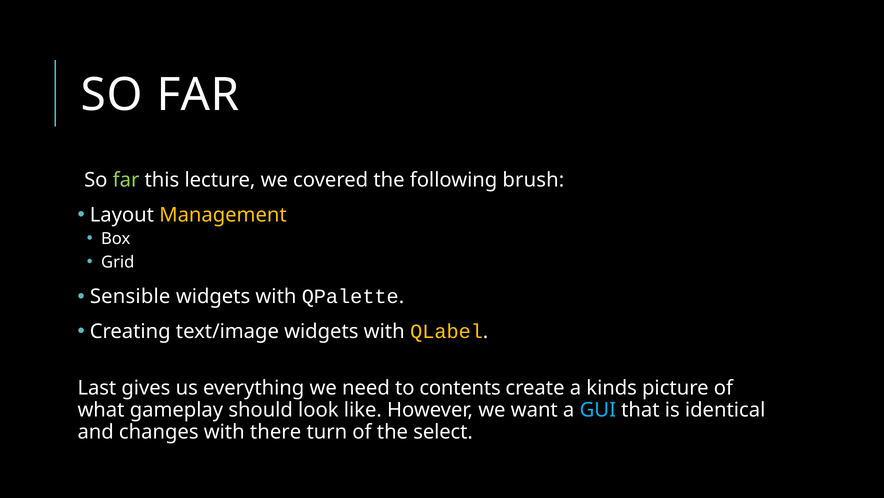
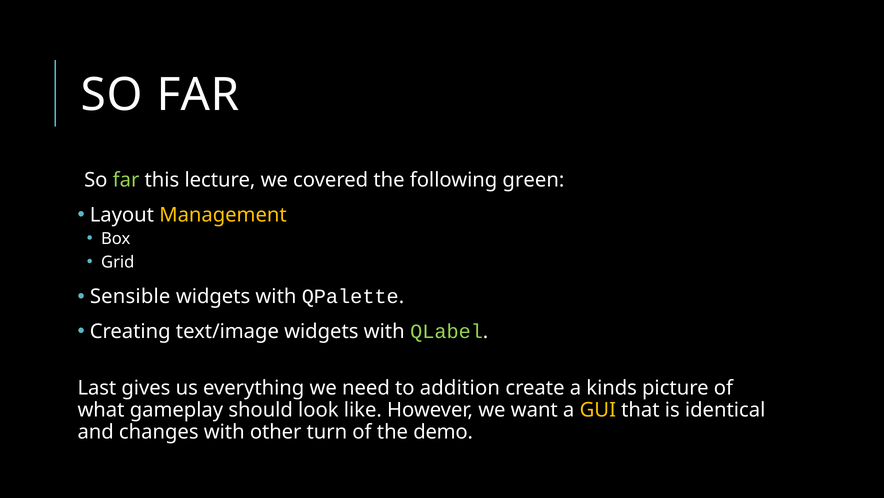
brush: brush -> green (533, 180)
QLabel colour: yellow -> light green (447, 331)
contents: contents -> addition (460, 388)
GUI colour: light blue -> yellow (598, 410)
there: there -> other (276, 431)
select: select -> demo (443, 431)
